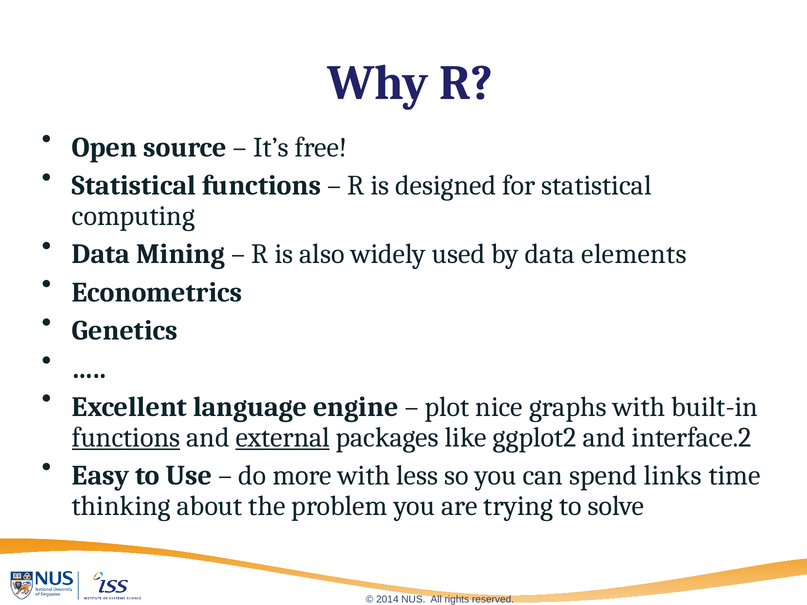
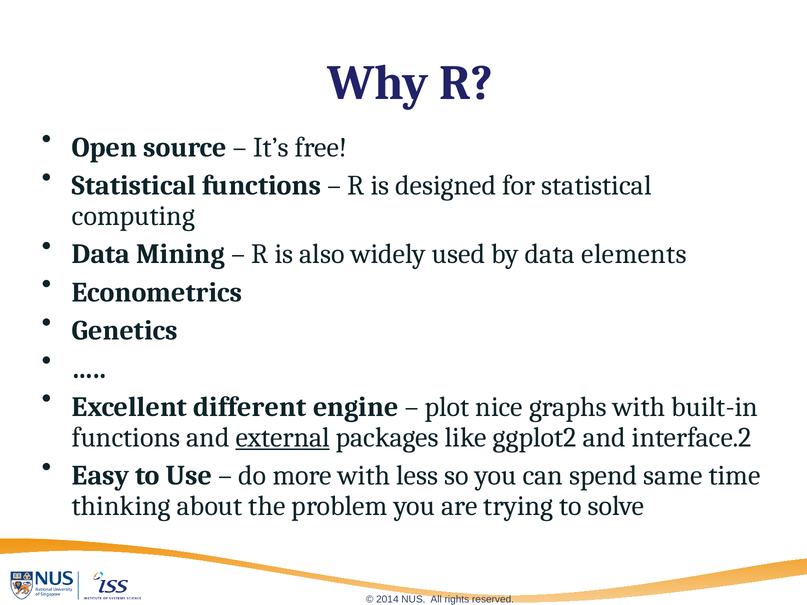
language: language -> different (250, 407)
functions underline: present -> none (126, 437)
links: links -> same (673, 476)
